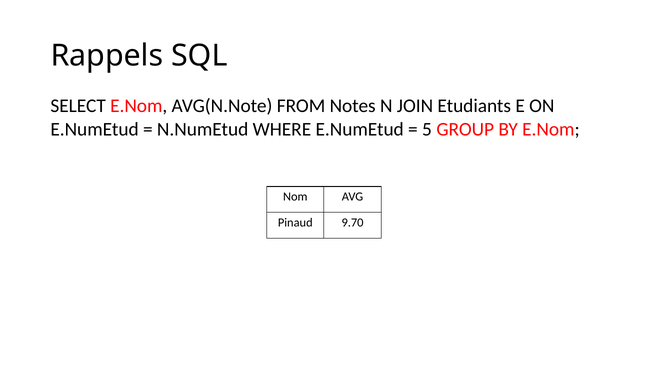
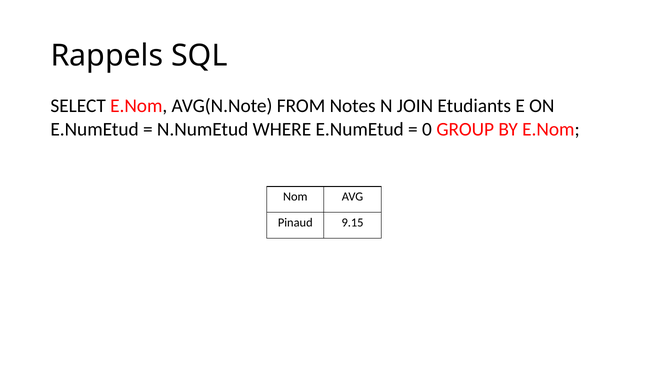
5: 5 -> 0 (427, 129)
9.70: 9.70 -> 9.15 (352, 222)
